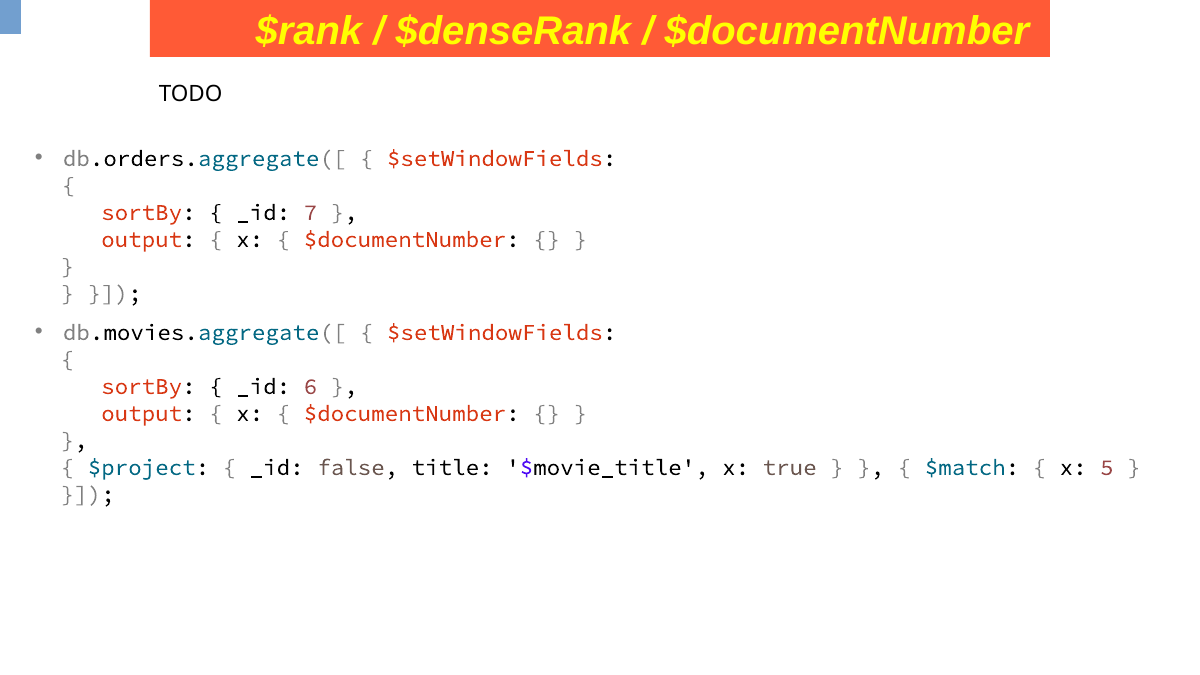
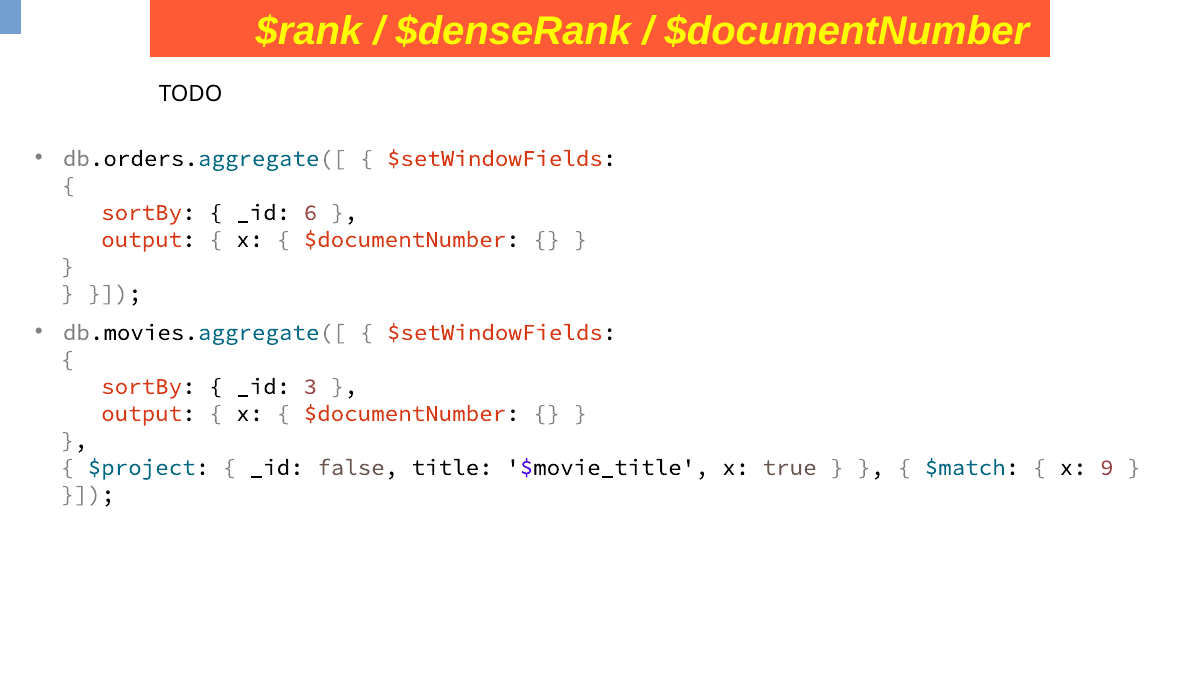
7: 7 -> 6 (310, 213)
6: 6 -> 3 (310, 386)
5: 5 -> 9 (1107, 467)
